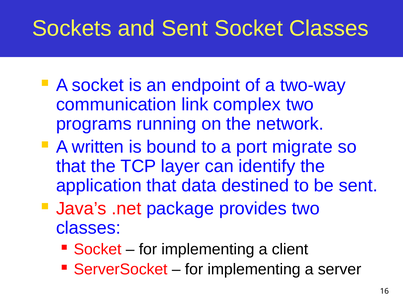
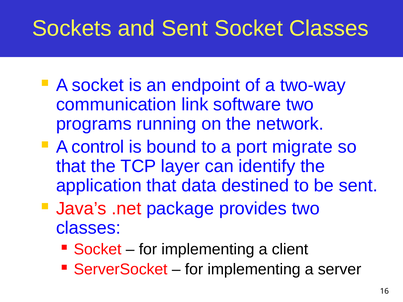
complex: complex -> software (247, 105)
written: written -> control (98, 147)
